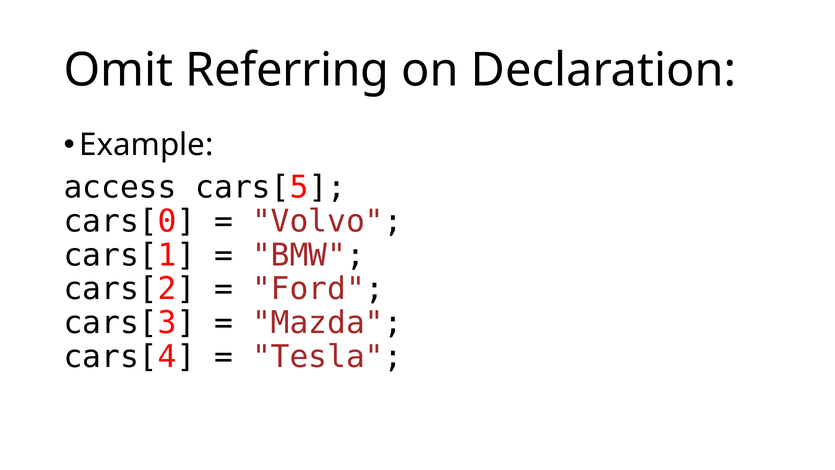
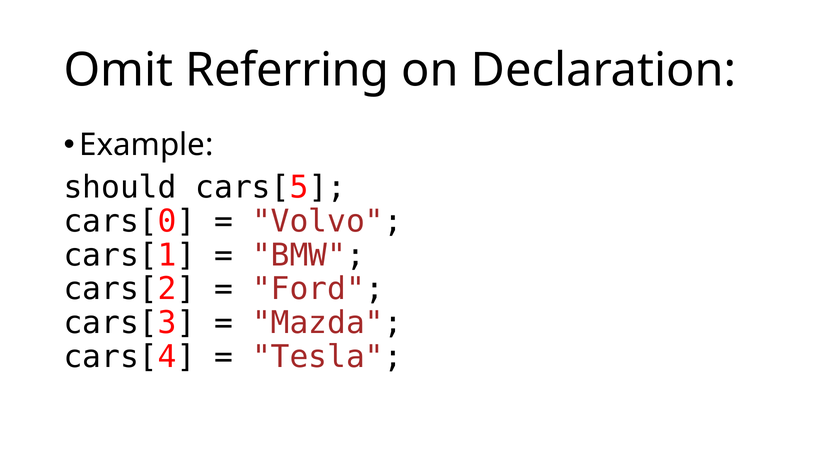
access: access -> should (120, 187)
